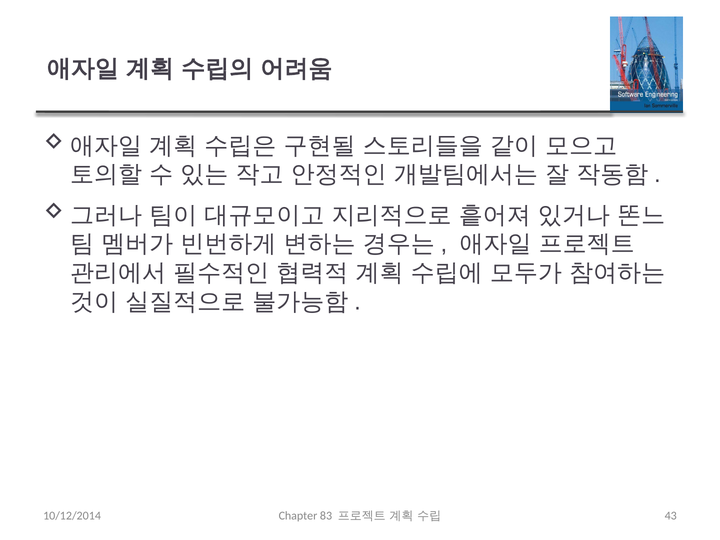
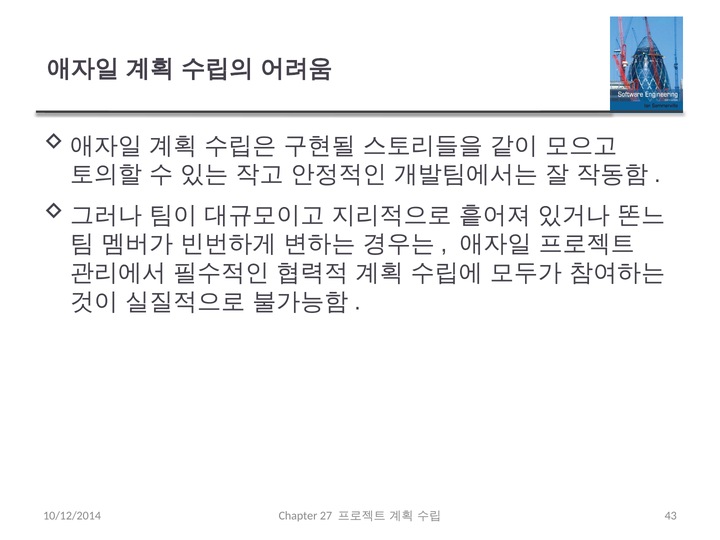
83: 83 -> 27 (326, 516)
